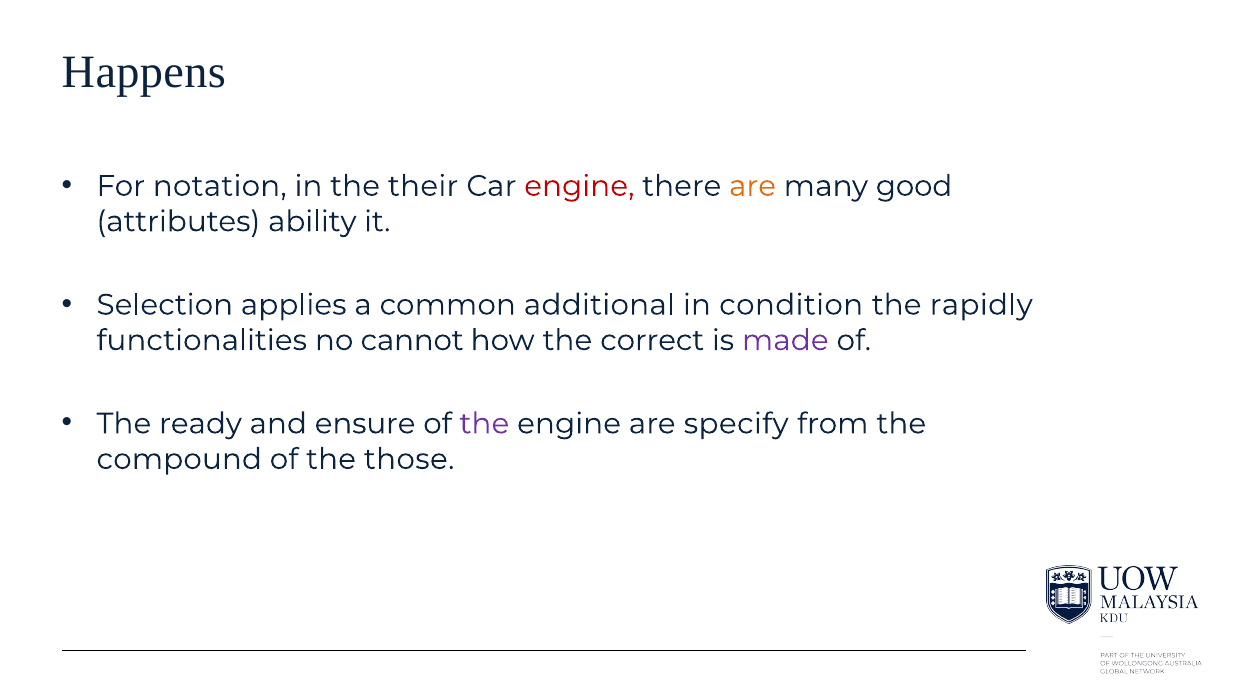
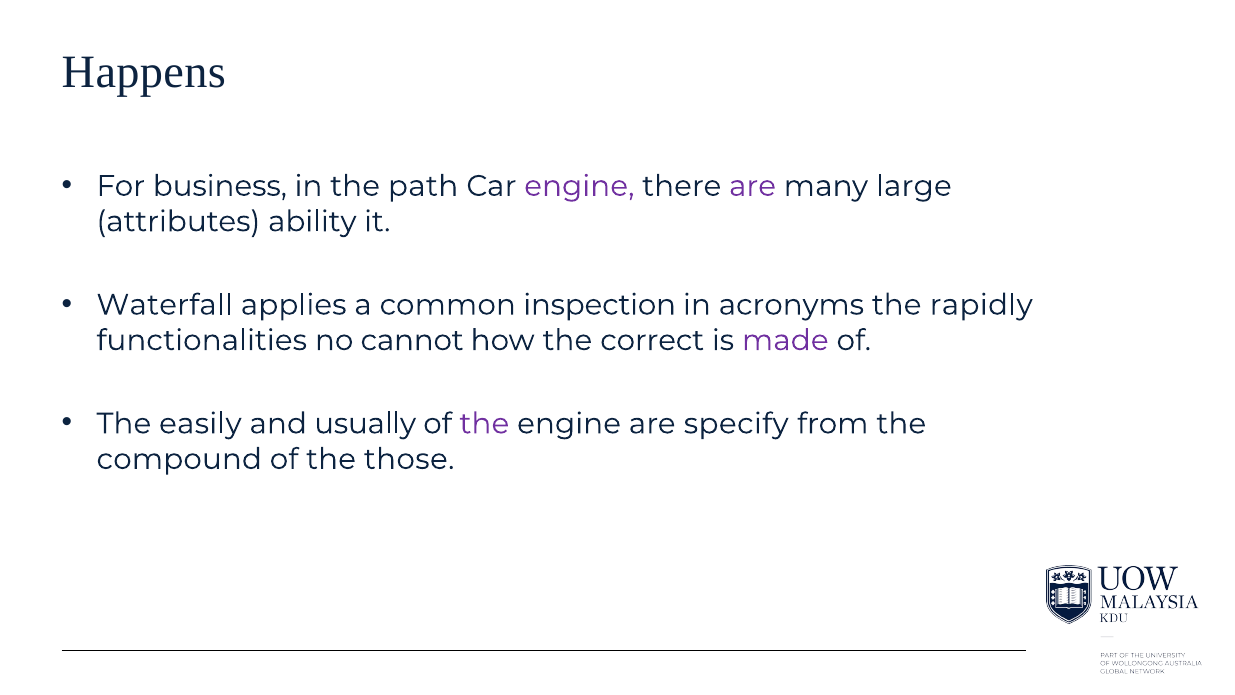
notation: notation -> business (220, 186)
their: their -> path (423, 186)
engine colour: red -> purple (579, 186)
are colour: orange -> purple (753, 186)
good: good -> large (914, 186)
Selection: Selection -> Waterfall (165, 305)
additional: additional -> inspection (600, 305)
condition: condition -> acronyms (791, 305)
ready: ready -> easily (200, 423)
ensure: ensure -> usually (365, 423)
